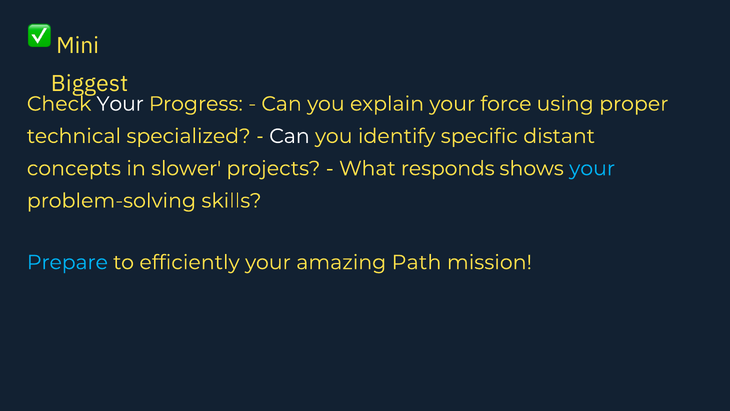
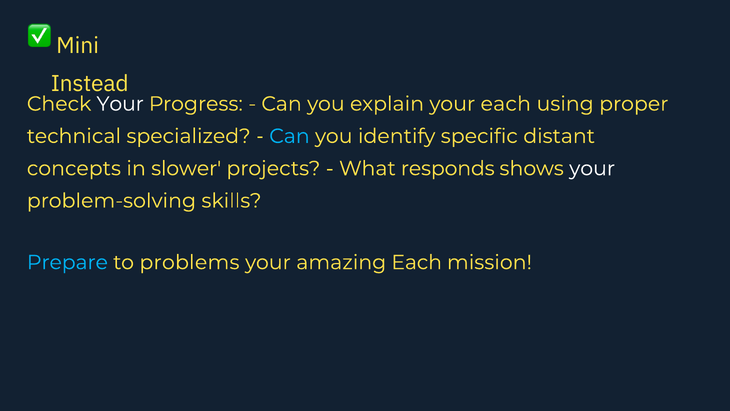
Biggest: Biggest -> Instead (90, 84)
your force: force -> each (506, 104)
Can colour: white -> light blue (289, 136)
your colour: light blue -> white (592, 168)
efﬁciently: efﬁciently -> problems (189, 262)
amazing Path: Path -> Each (417, 262)
